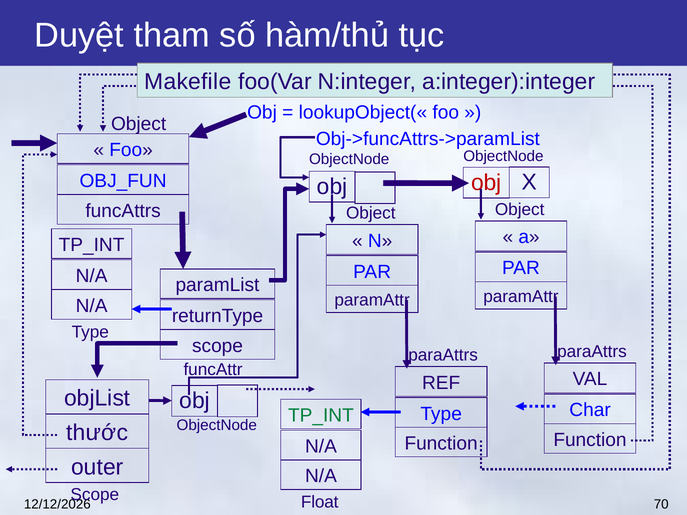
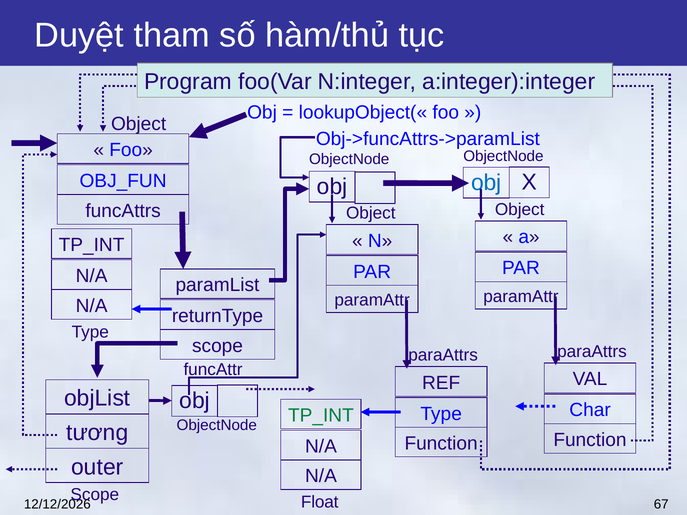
Makefile: Makefile -> Program (188, 82)
obj colour: red -> blue (486, 183)
thước: thước -> tương (97, 433)
70: 70 -> 67 (661, 505)
